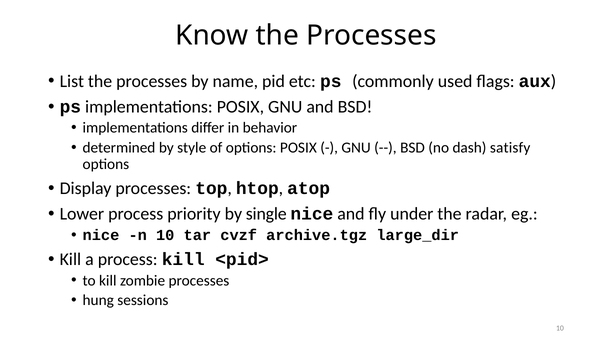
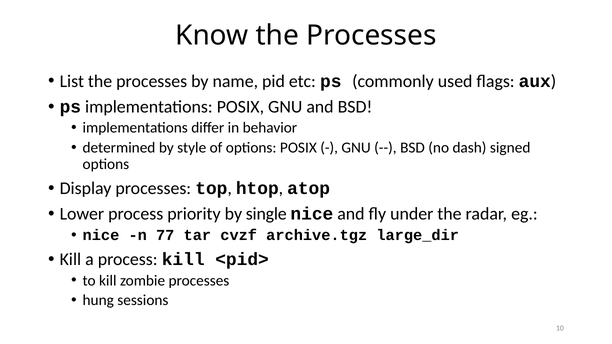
satisfy: satisfy -> signed (510, 148)
n 10: 10 -> 77 (165, 235)
